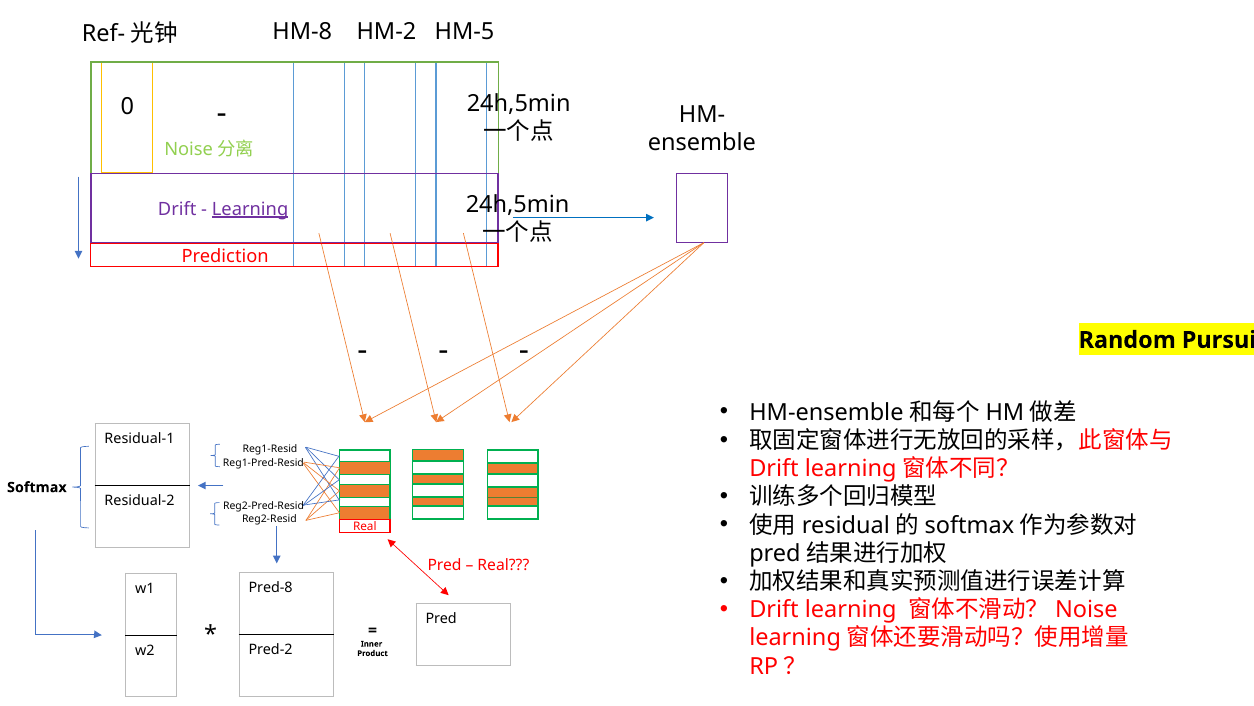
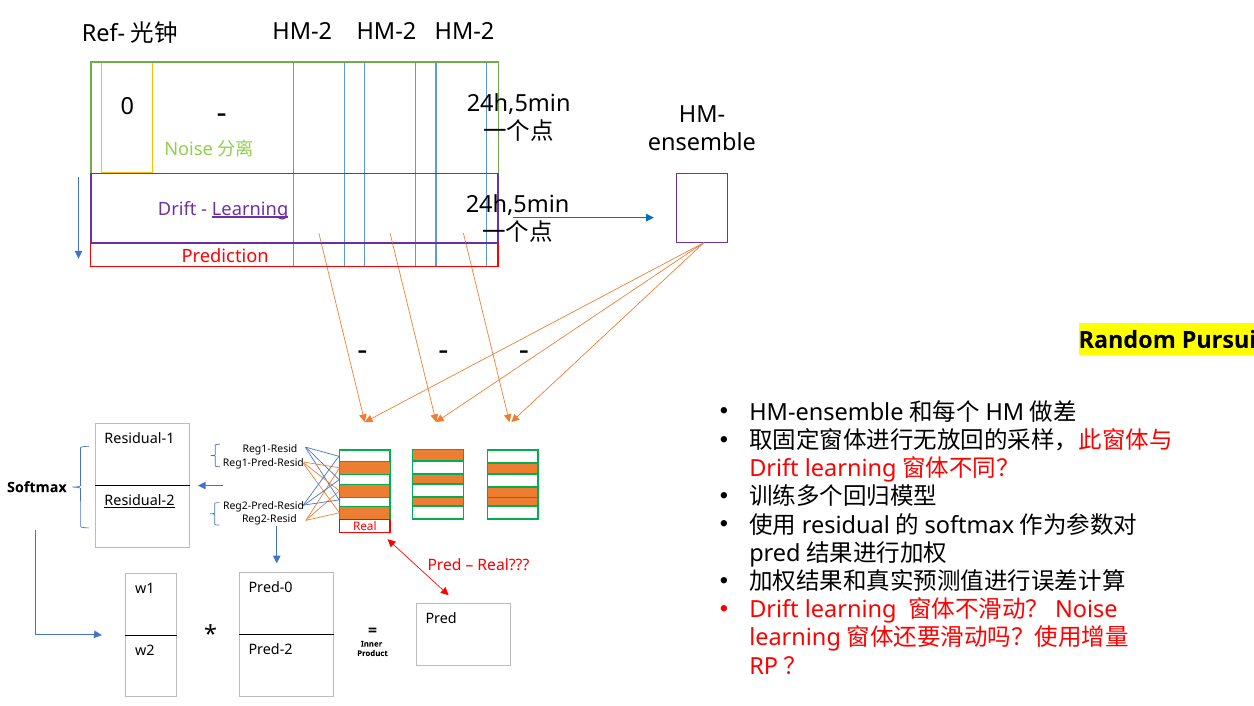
HM-8: HM-8 -> HM-2 (302, 32)
HM-5: HM-5 -> HM-2 (464, 32)
Residual-2 underline: none -> present (140, 500)
Pred-8: Pred-8 -> Pred-0 (271, 588)
